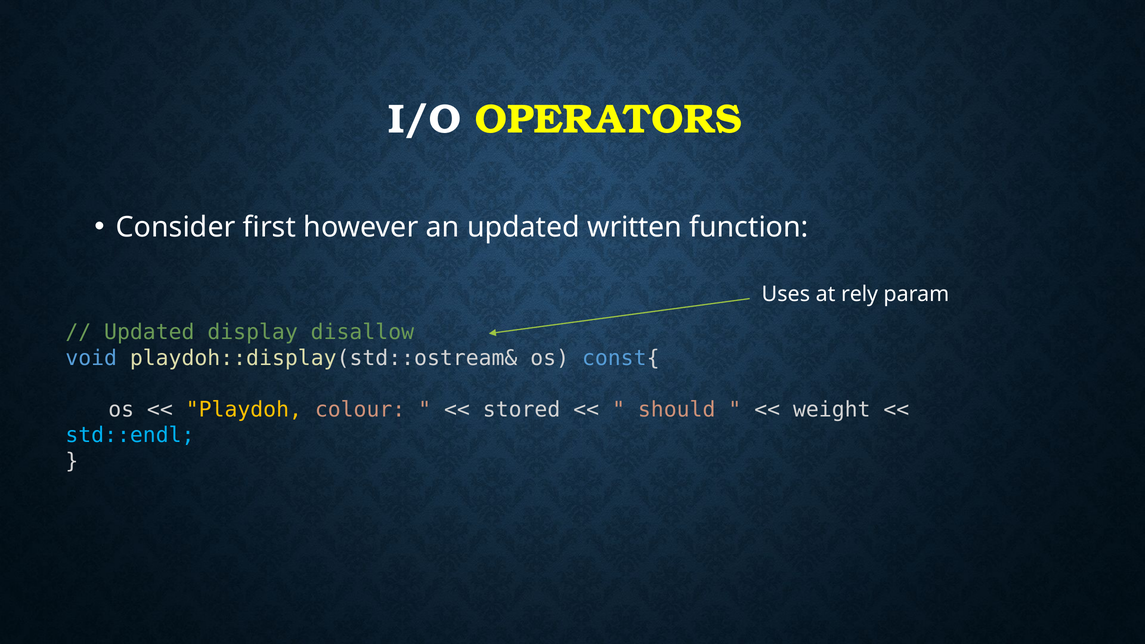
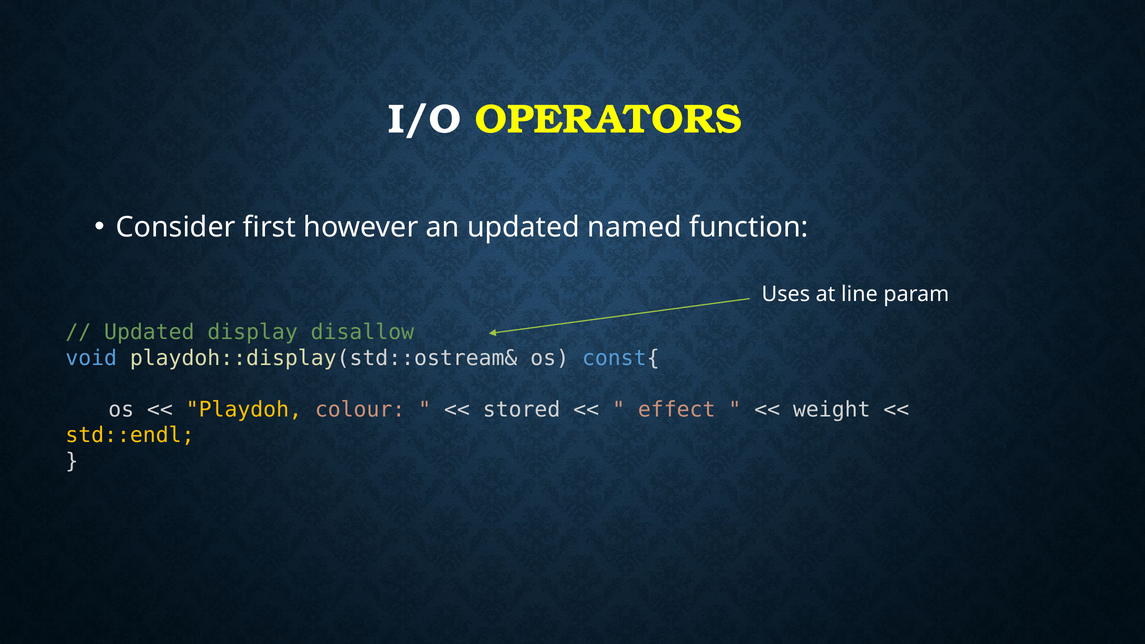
written: written -> named (635, 227)
rely: rely -> line (859, 294)
should: should -> effect (677, 410)
std::endl colour: light blue -> yellow (130, 435)
